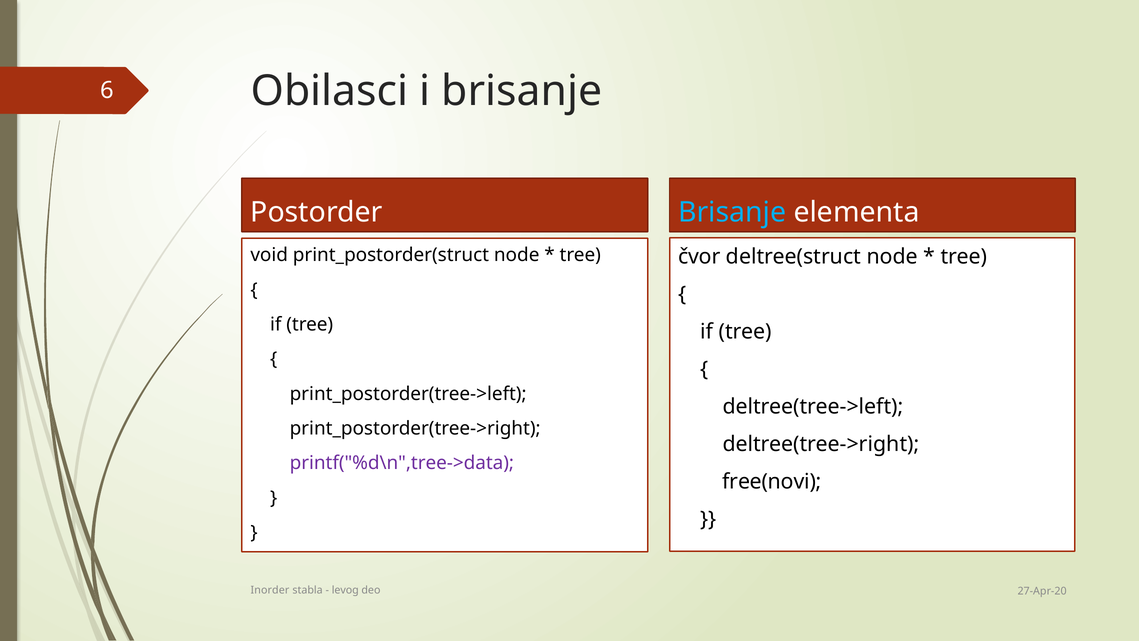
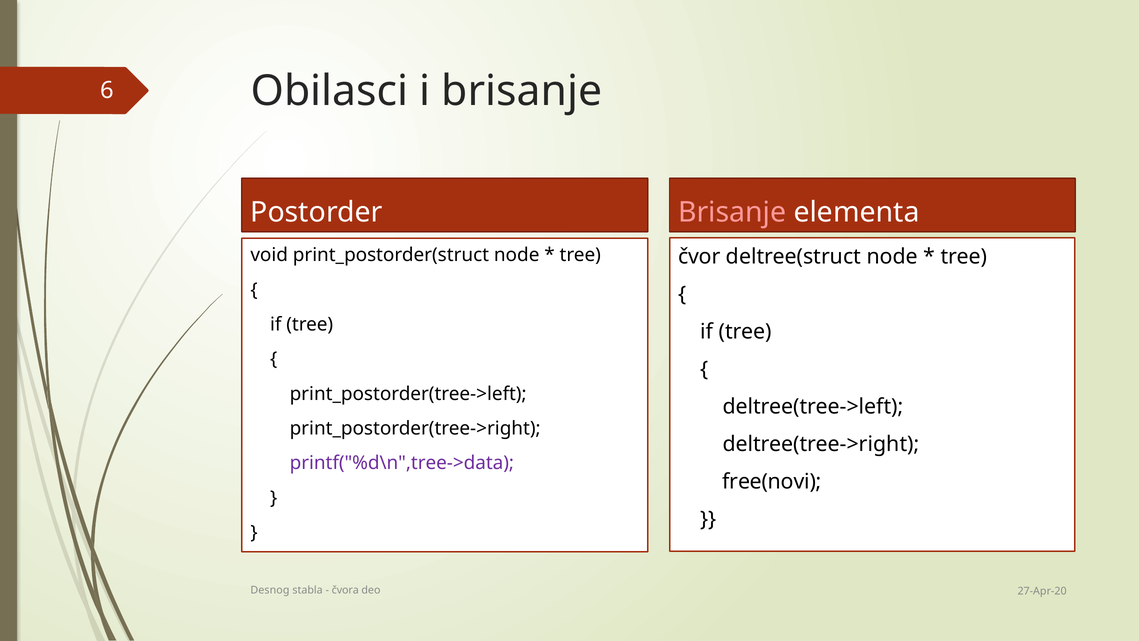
Brisanje colour: light blue -> pink (732, 212)
Inorder: Inorder -> Desnog (270, 590)
levog: levog -> čvora (345, 590)
